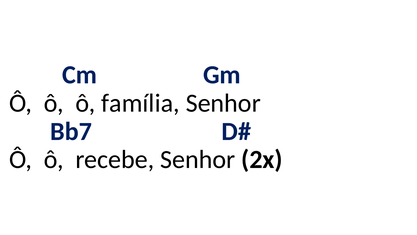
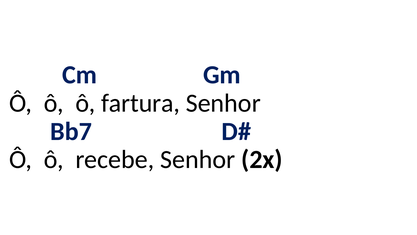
família: família -> fartura (141, 103)
